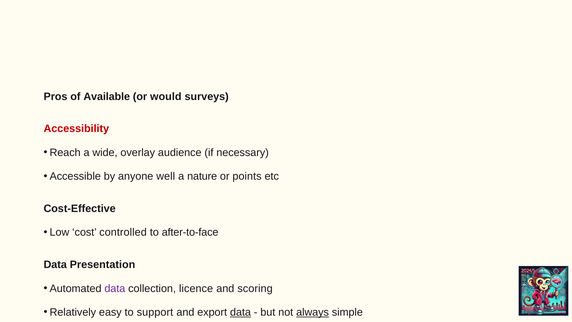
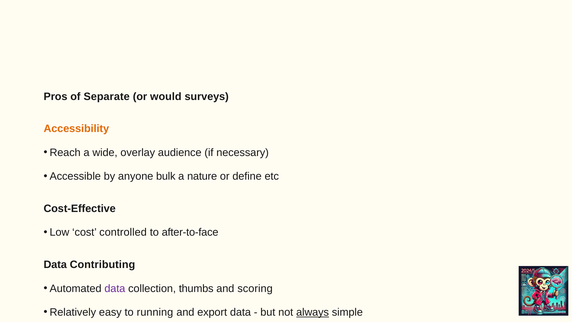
Available: Available -> Separate (107, 96)
Accessibility colour: red -> orange (76, 129)
well: well -> bulk (166, 176)
points: points -> define (247, 176)
Presentation: Presentation -> Contributing (102, 264)
licence: licence -> thumbs (196, 288)
support: support -> running (155, 312)
data underline: present -> none (240, 312)
